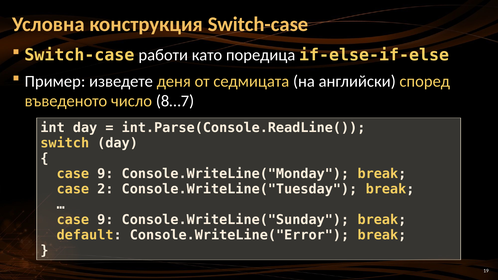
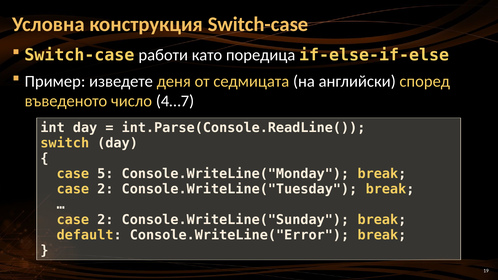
8…7: 8…7 -> 4…7 (175, 101)
9: 9 -> 5 (105, 174)
9: 9 -> 2 (105, 220)
